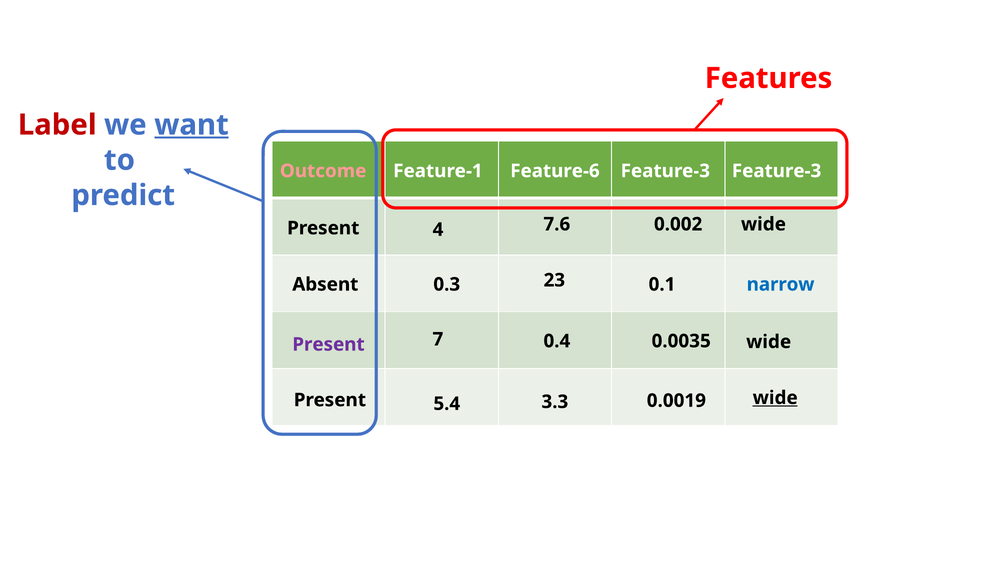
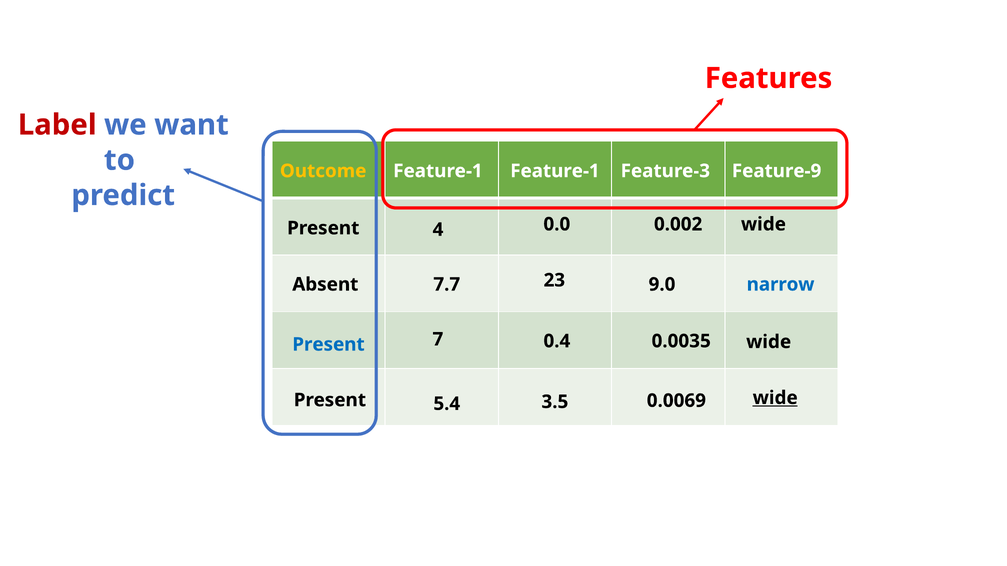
want underline: present -> none (192, 125)
Outcome colour: pink -> yellow (323, 171)
Feature-1 Feature-6: Feature-6 -> Feature-1 (555, 171)
Feature-3 Feature-3: Feature-3 -> Feature-9 (777, 171)
7.6: 7.6 -> 0.0 (557, 224)
0.3: 0.3 -> 7.7 (447, 285)
0.1: 0.1 -> 9.0 (662, 285)
Present colour: purple -> blue (328, 345)
0.0019: 0.0019 -> 0.0069 (676, 401)
3.3: 3.3 -> 3.5 (555, 402)
